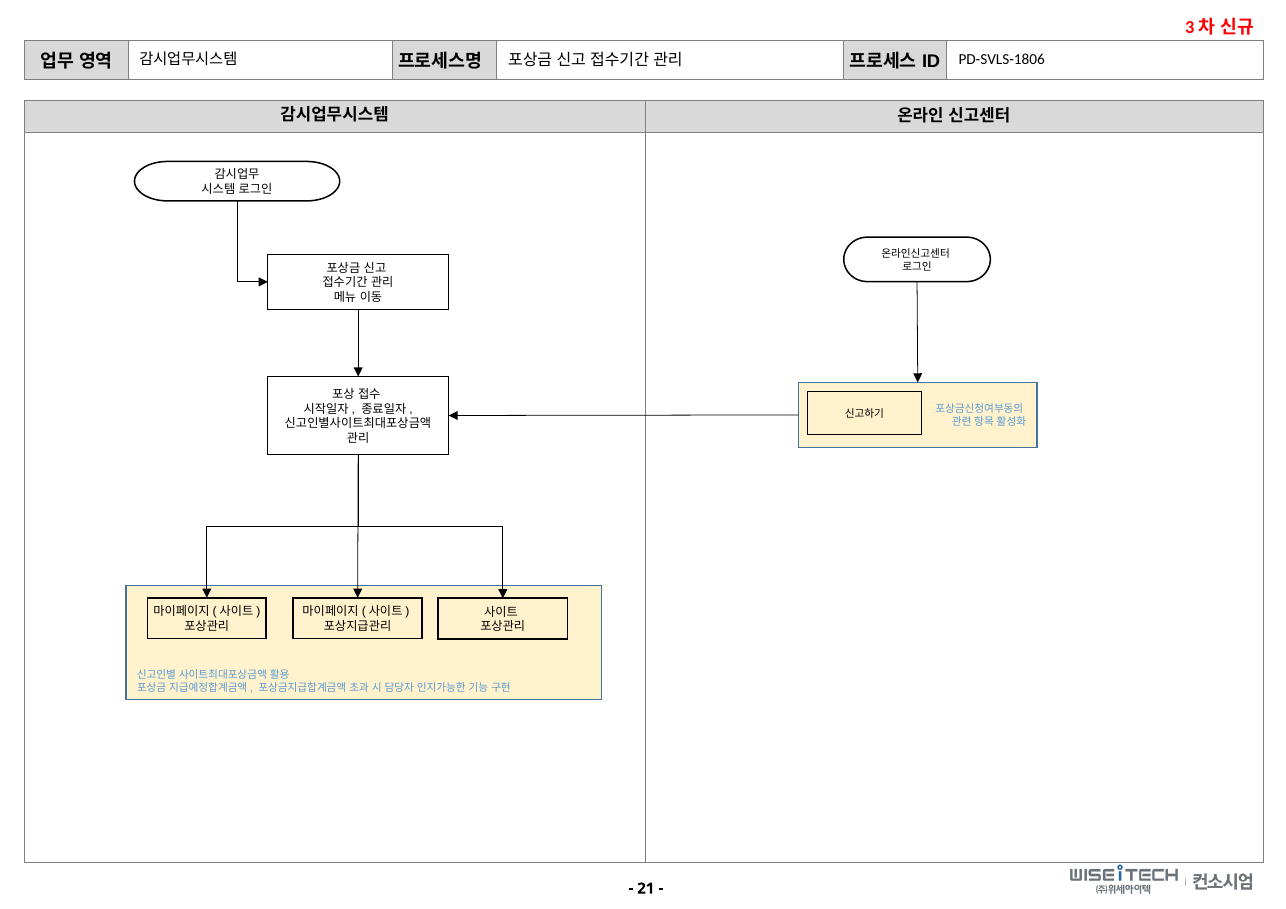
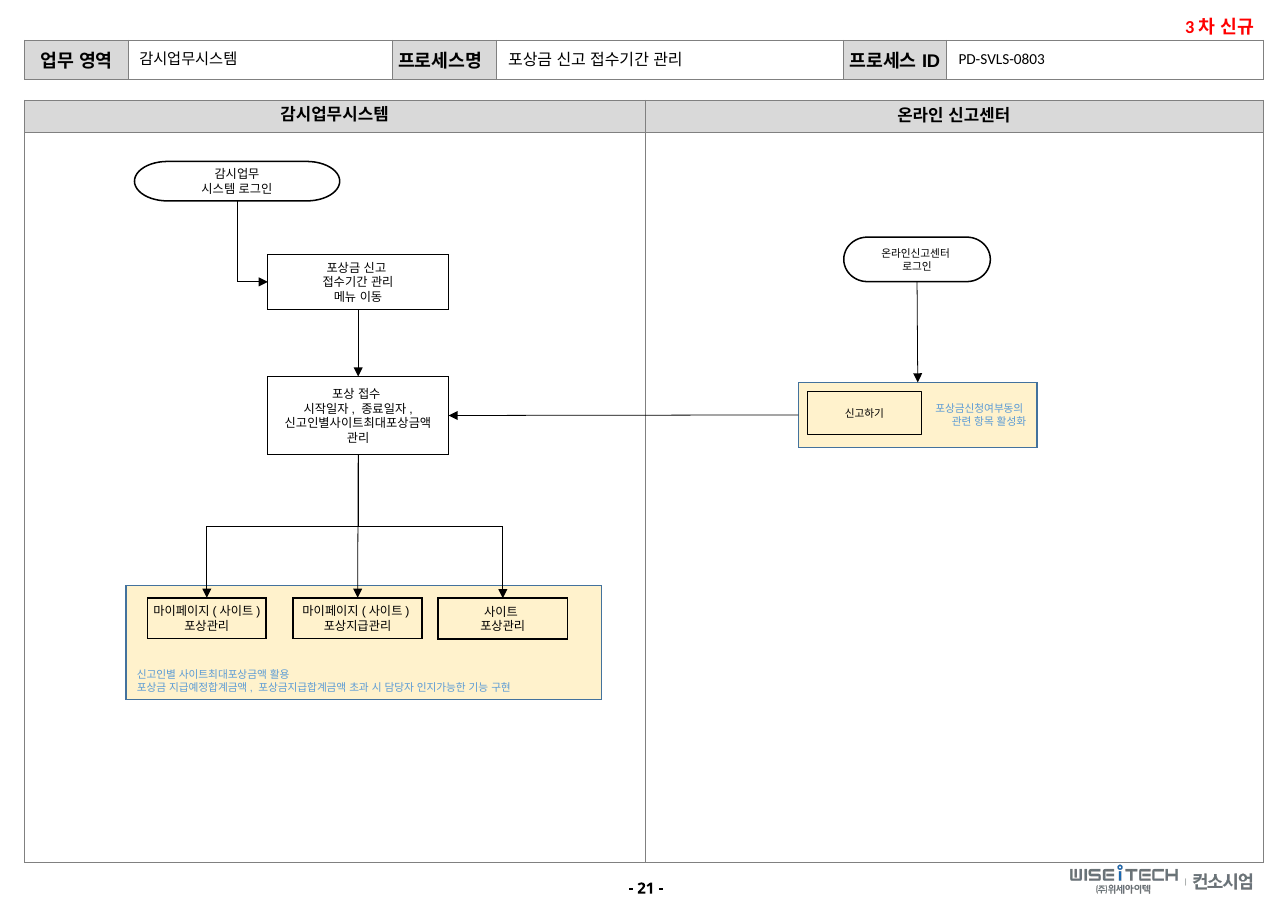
PD-SVLS-1806: PD-SVLS-1806 -> PD-SVLS-0803 (1002, 60)
